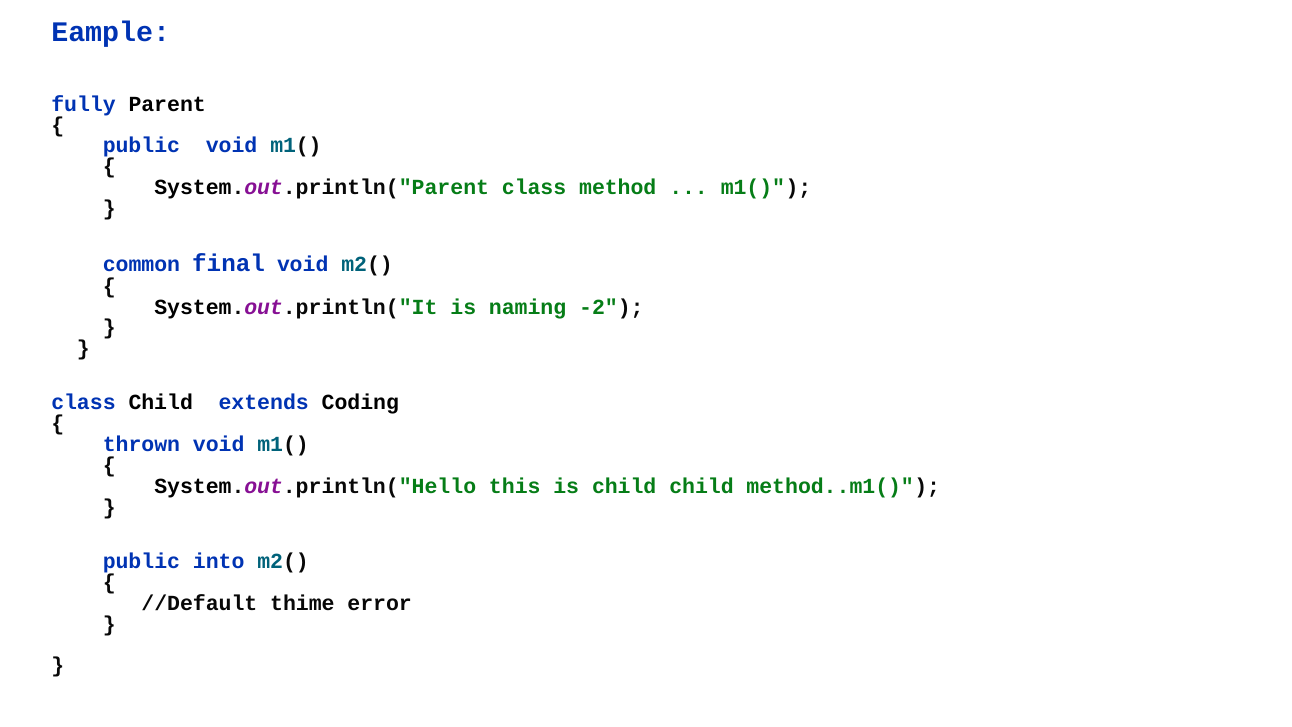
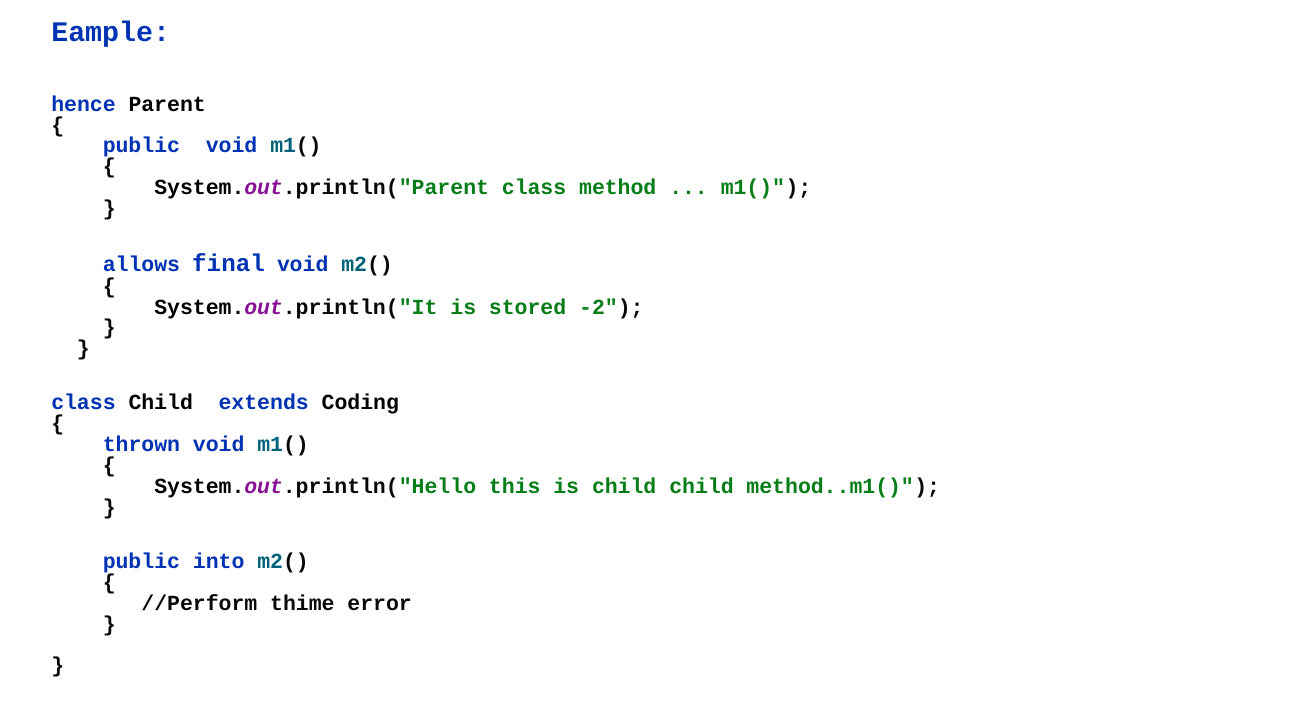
fully: fully -> hence (84, 104)
common: common -> allows (141, 264)
naming: naming -> stored (528, 307)
//Default: //Default -> //Perform (199, 603)
